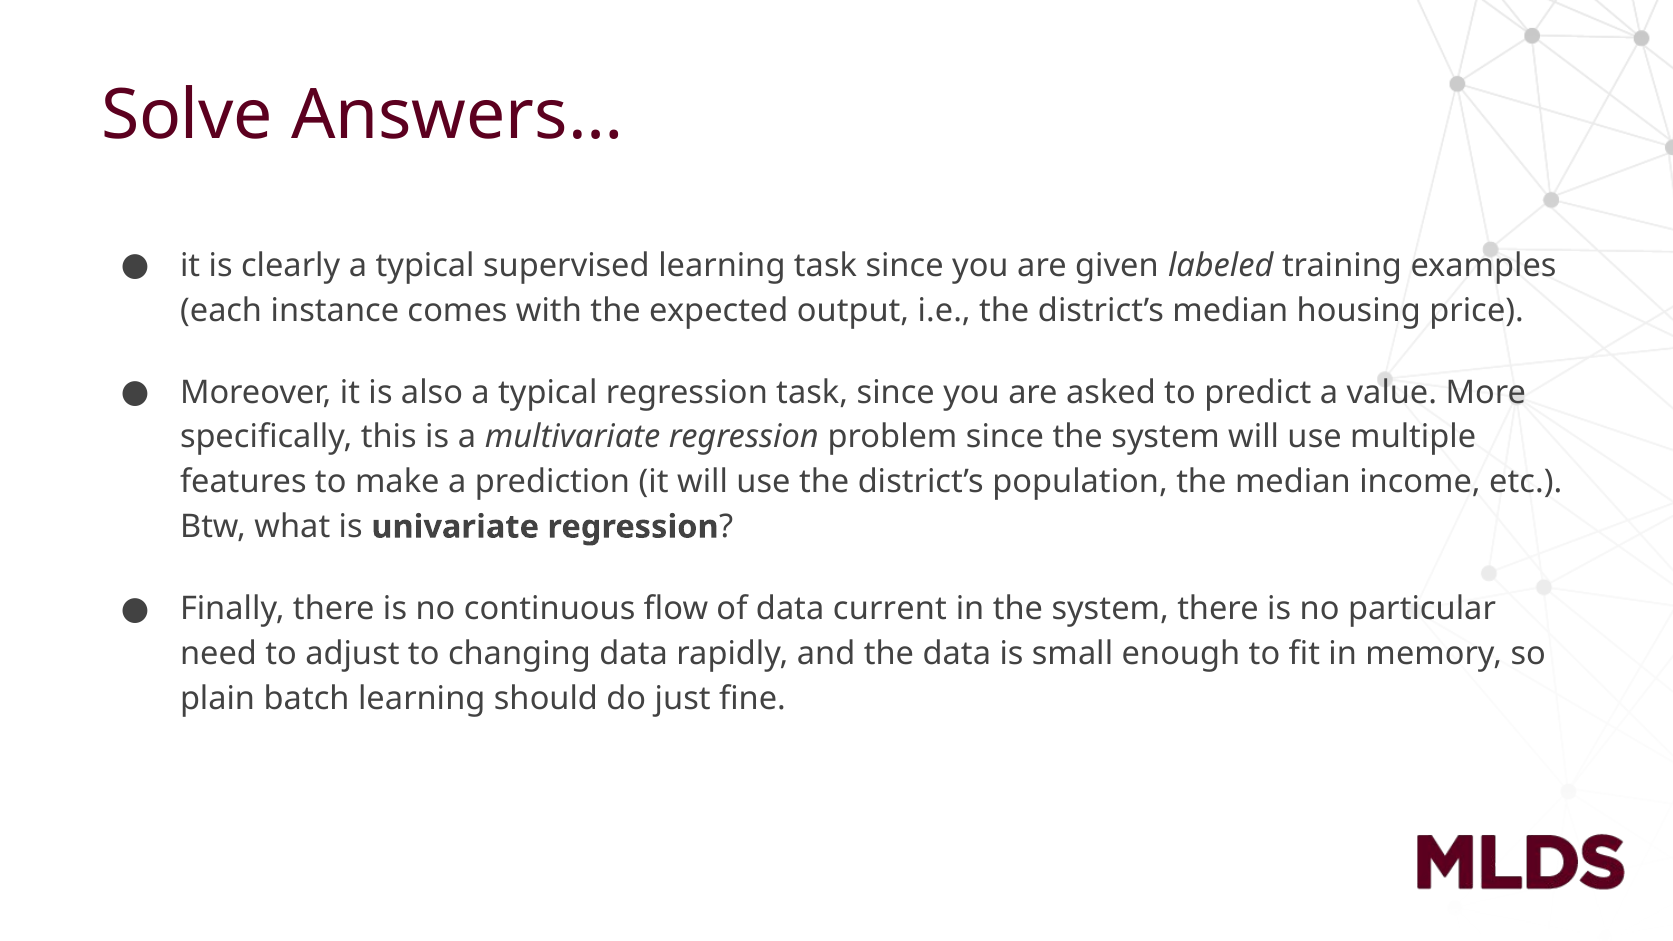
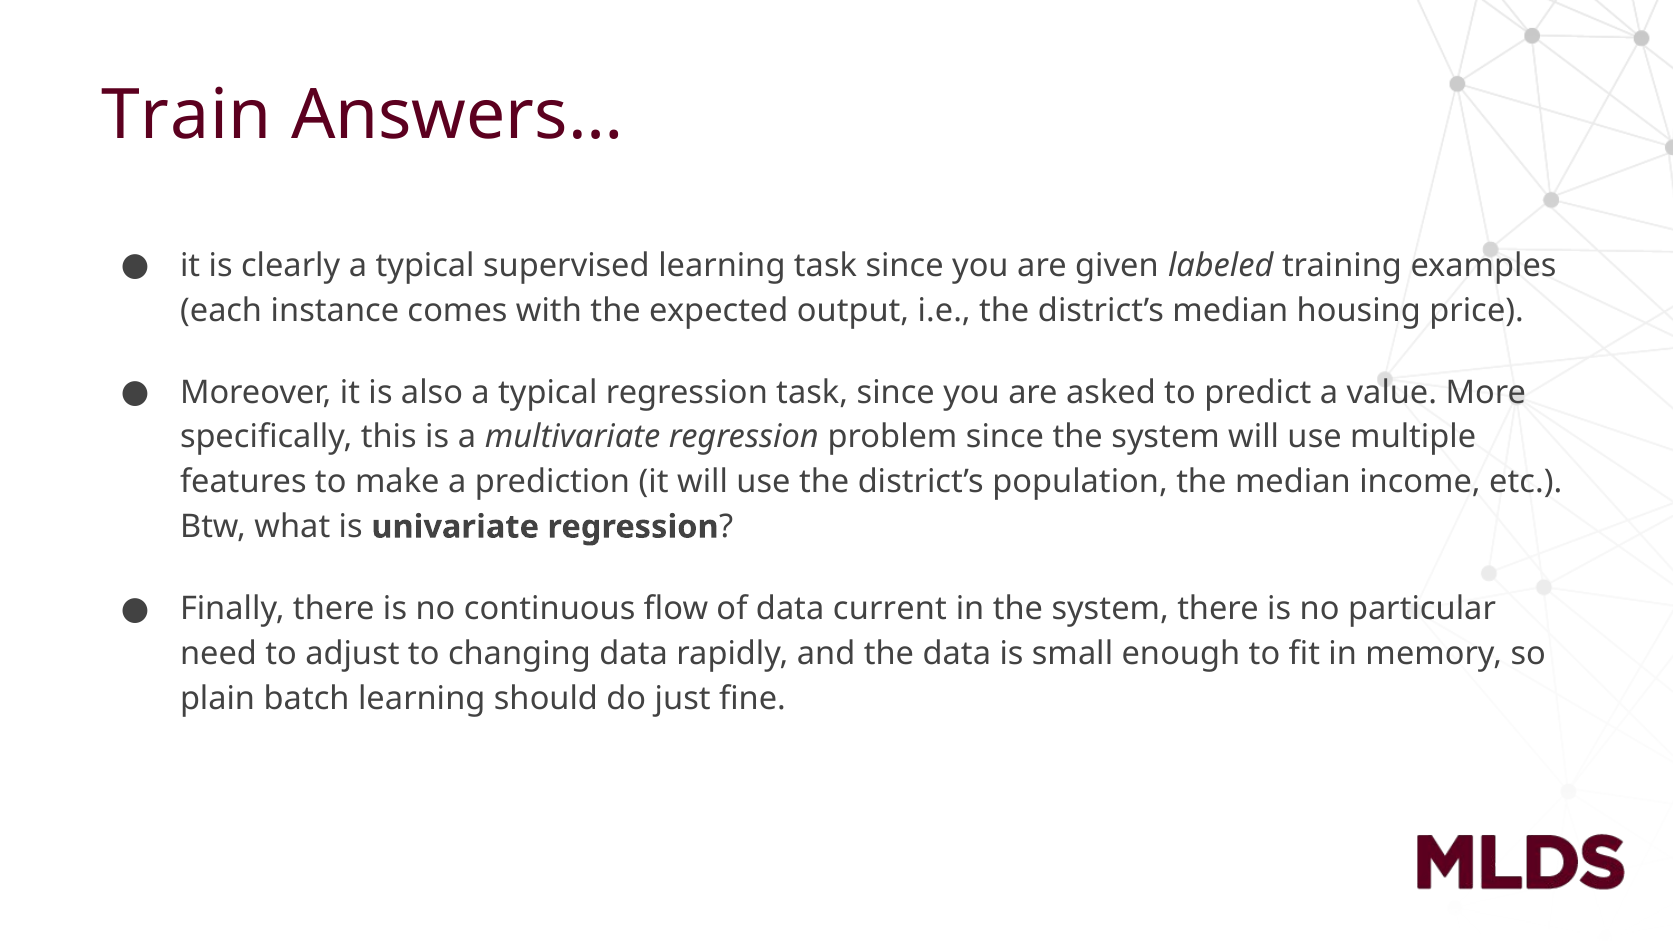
Solve: Solve -> Train (187, 116)
